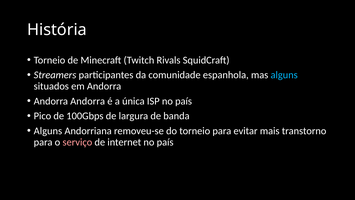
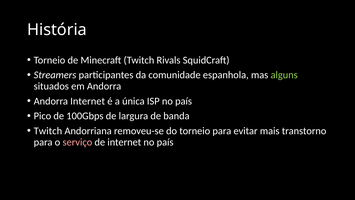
alguns colour: light blue -> light green (284, 75)
Andorra Andorra: Andorra -> Internet (88, 101)
Alguns: Alguns -> Twitch (48, 131)
